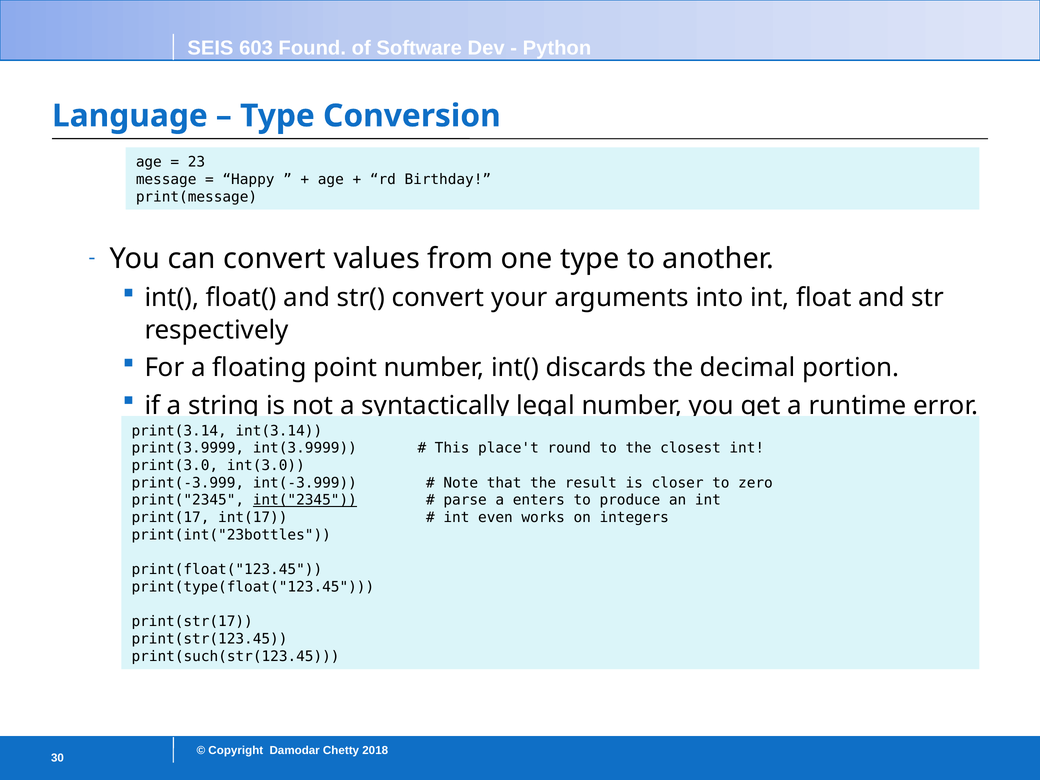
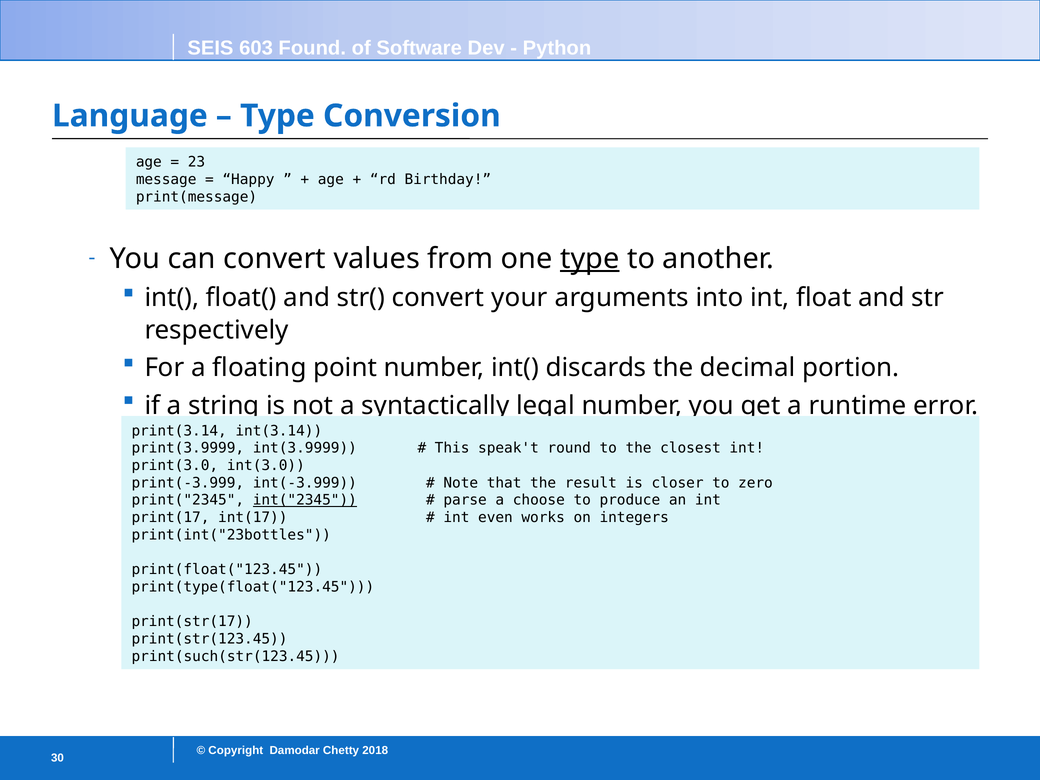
type underline: none -> present (590, 259)
place't: place't -> speak't (508, 448)
enters: enters -> choose (539, 500)
